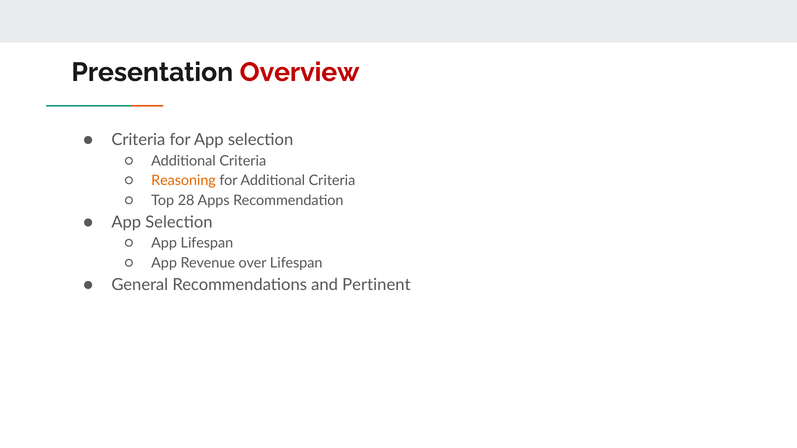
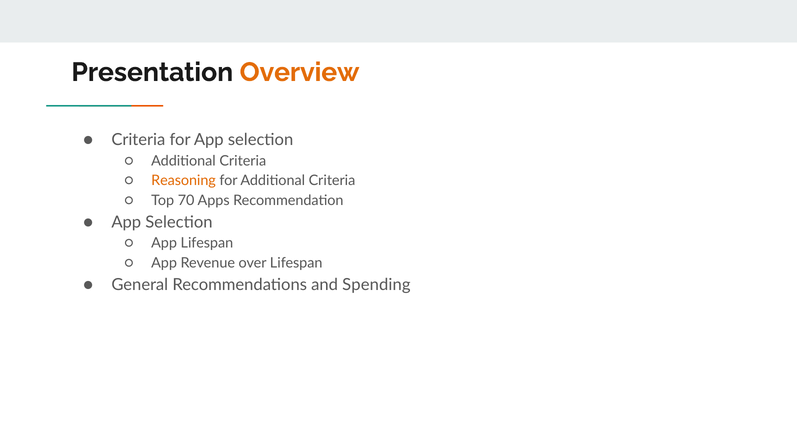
Overview colour: red -> orange (299, 72)
28: 28 -> 70 (186, 201)
Pertinent: Pertinent -> Spending (376, 285)
